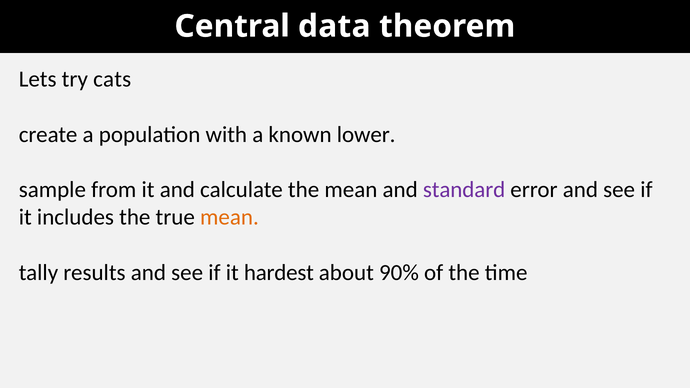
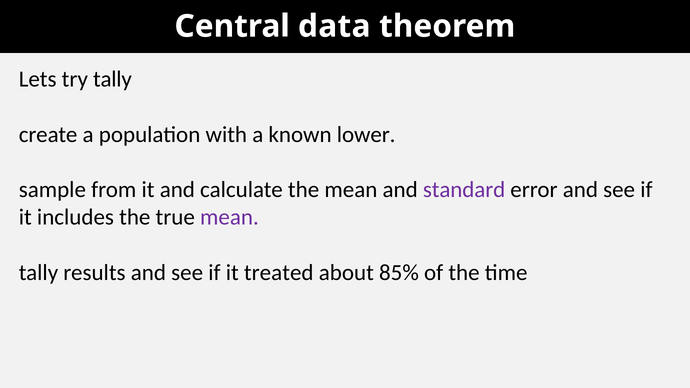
try cats: cats -> tally (112, 79)
mean colour: orange -> purple (229, 217)
hardest: hardest -> treated (279, 273)
90%: 90% -> 85% (399, 273)
